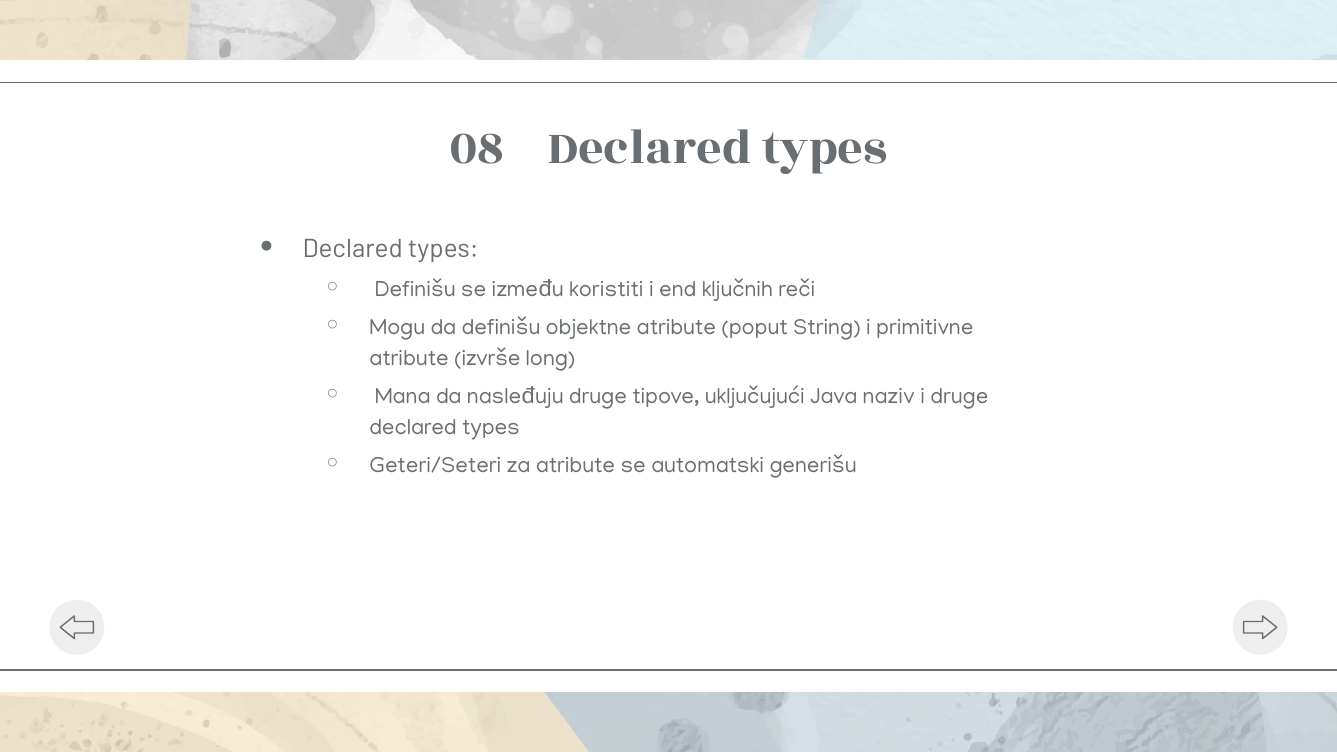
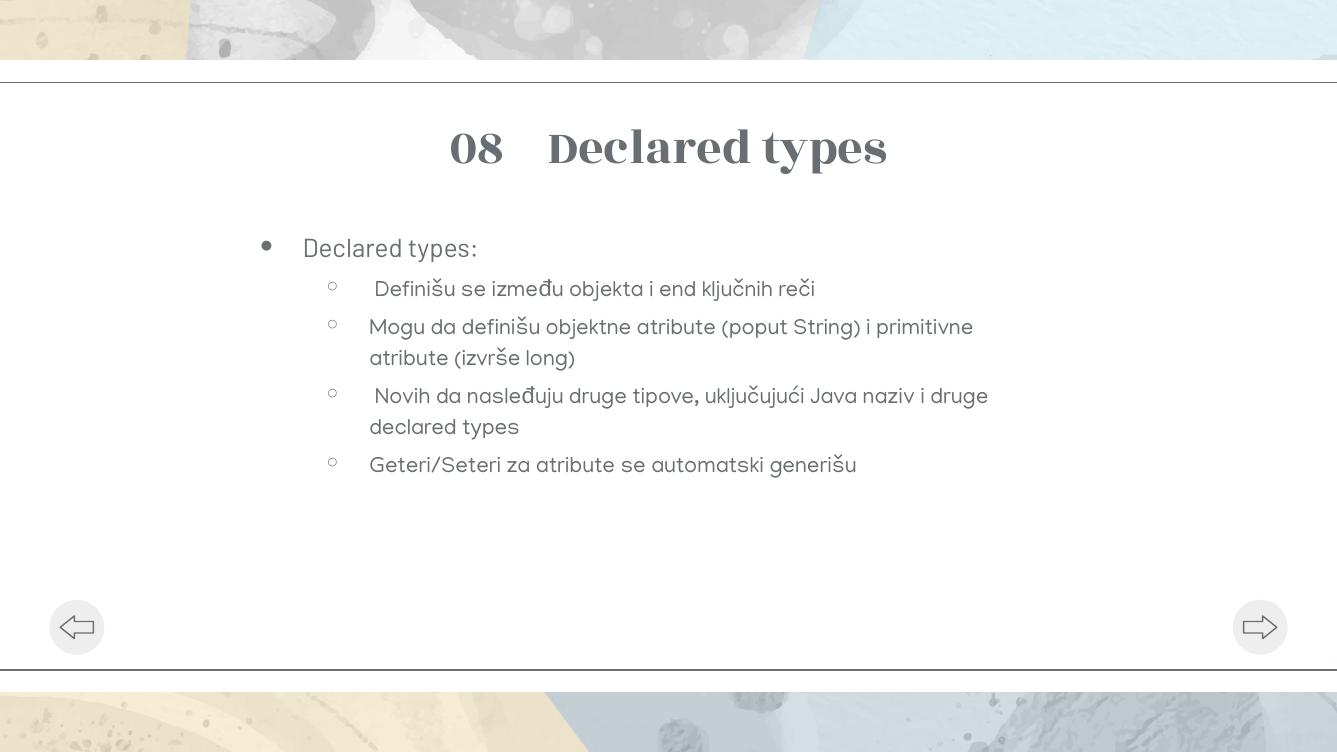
koristiti: koristiti -> objekta (606, 289)
Mana: Mana -> Novih (403, 396)
